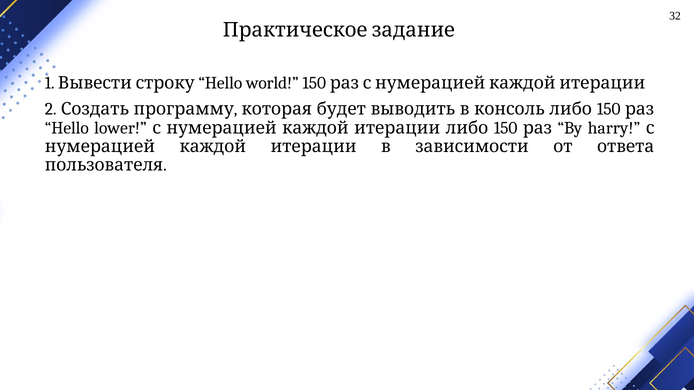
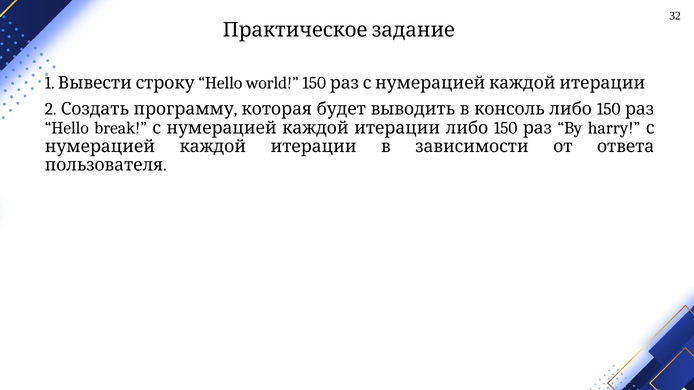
lower: lower -> break (121, 128)
